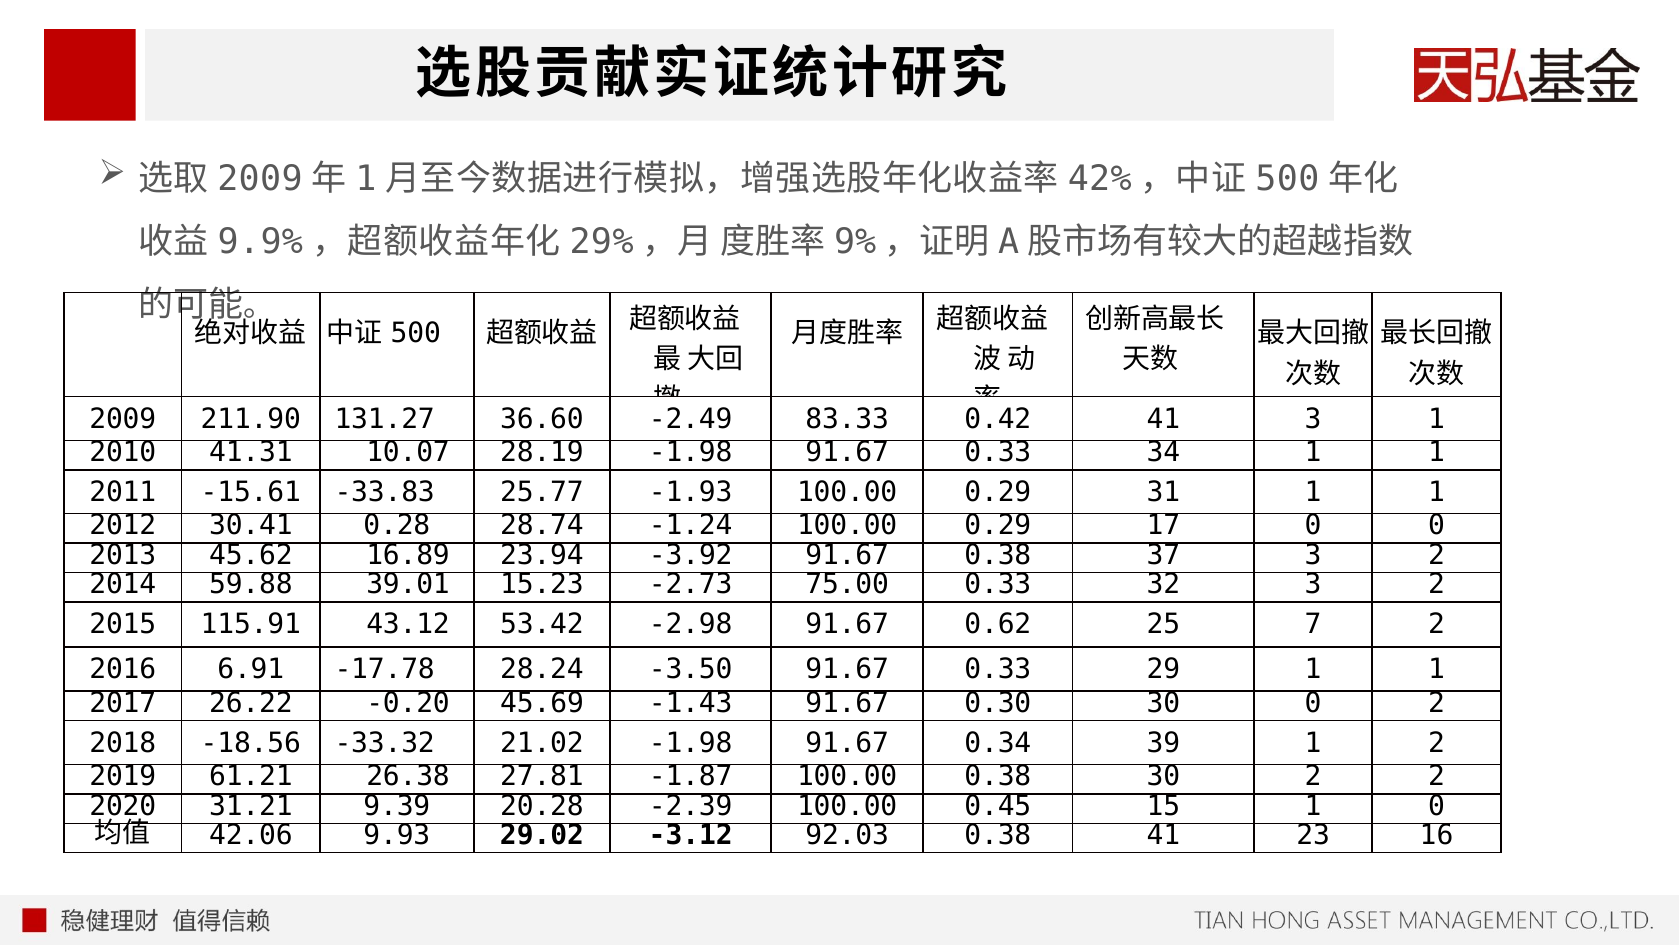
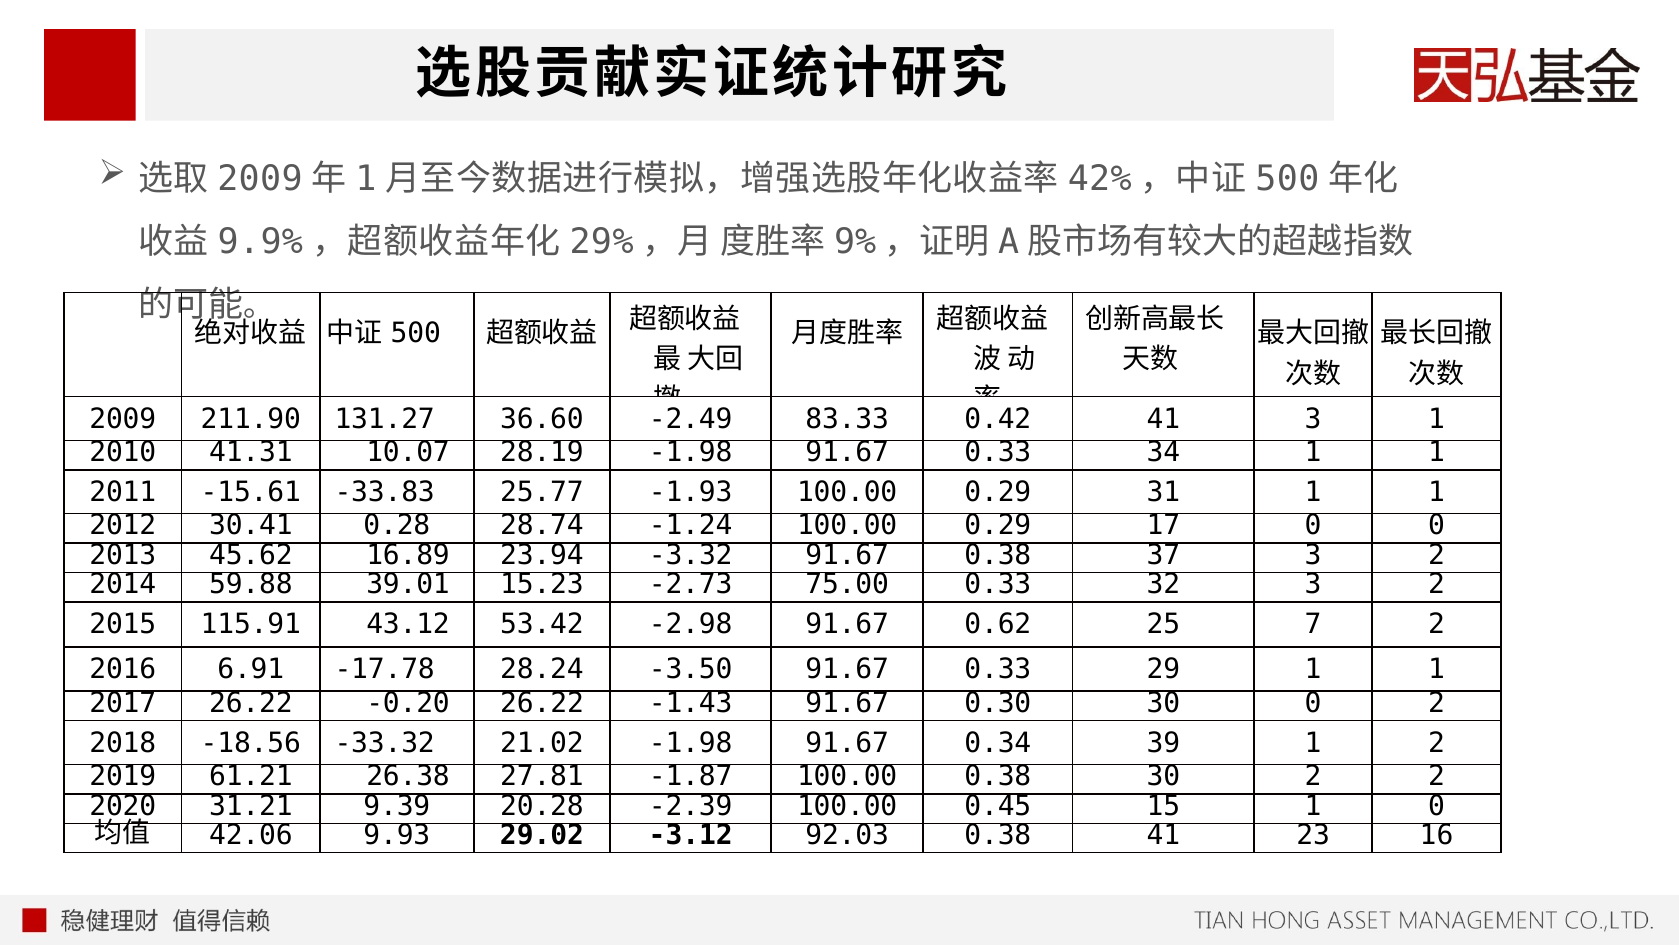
-3.92: -3.92 -> -3.32 (691, 555)
-0.20 45.69: 45.69 -> 26.22 (542, 703)
